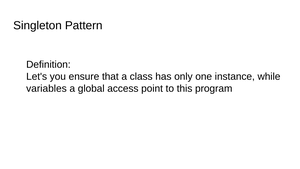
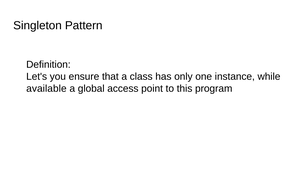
variables: variables -> available (46, 88)
